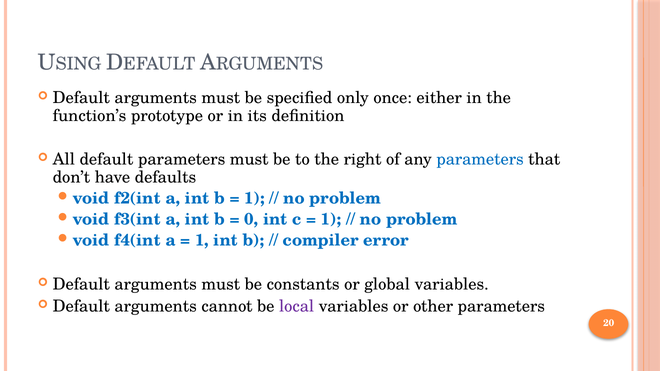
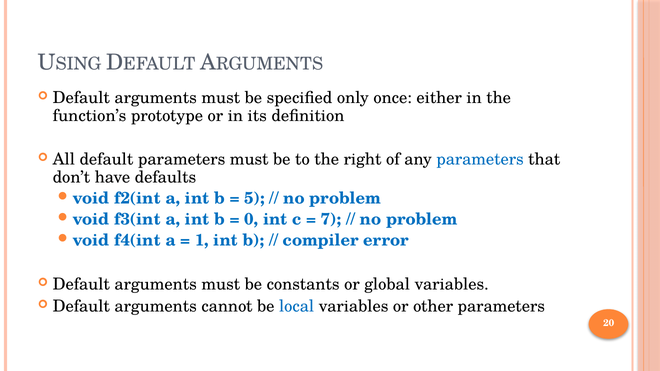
1: 1 -> 5 (255, 198)
1: 1 -> 7 (331, 220)
local colour: purple -> blue (297, 307)
